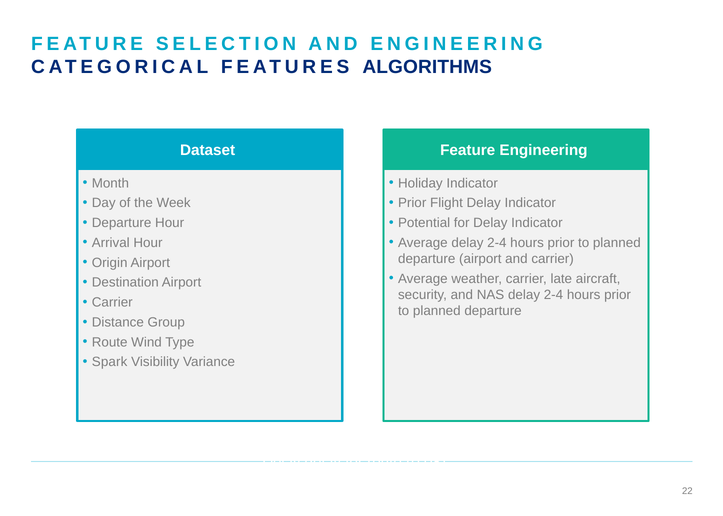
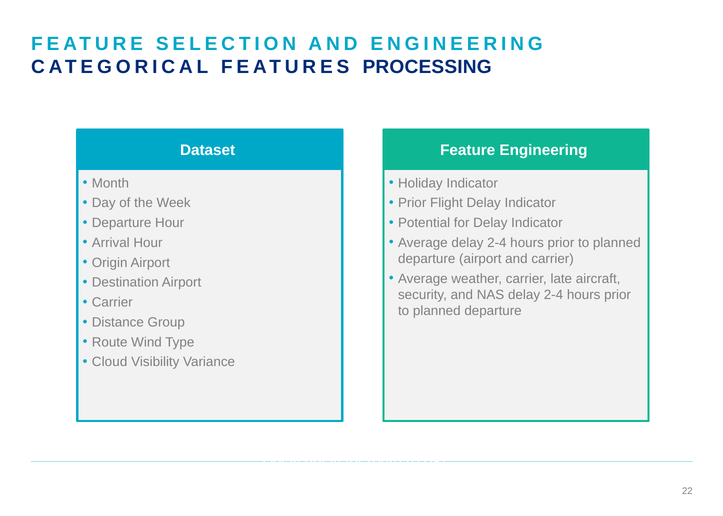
ALGORITHMS: ALGORITHMS -> PROCESSING (427, 67)
Spark: Spark -> Cloud (110, 362)
